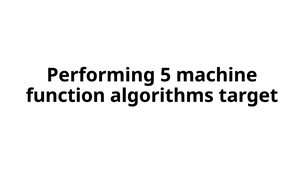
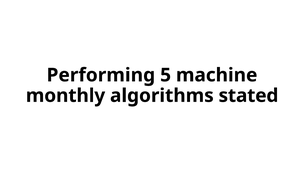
function: function -> monthly (65, 96)
target: target -> stated (248, 96)
